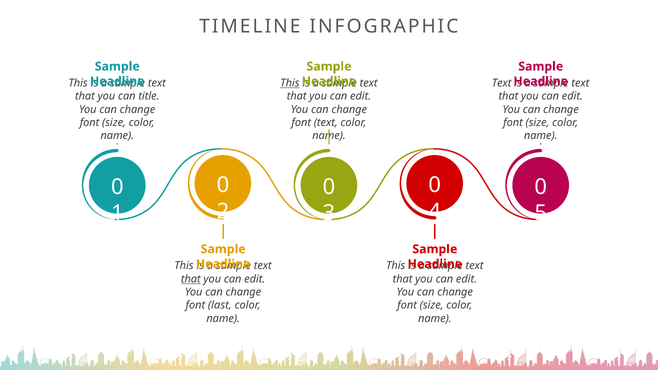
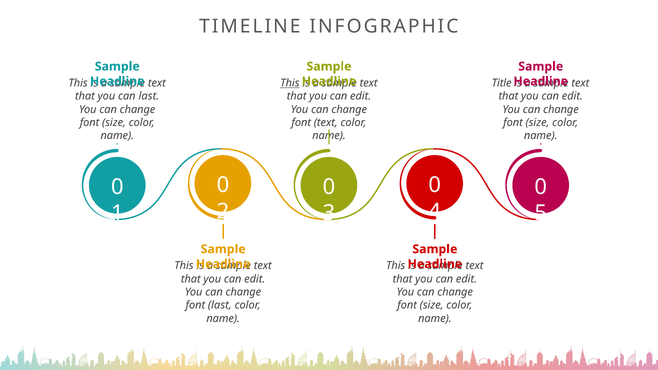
Text: Text -> Title (502, 83)
can title: title -> last (149, 96)
that underline: present -> none (191, 279)
